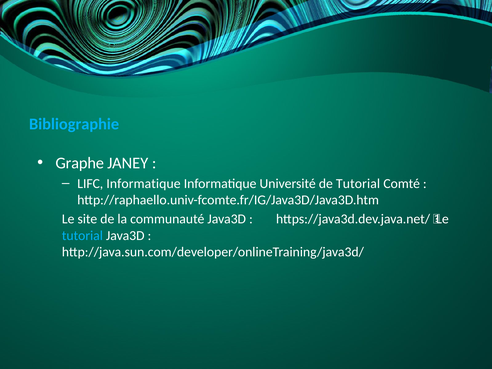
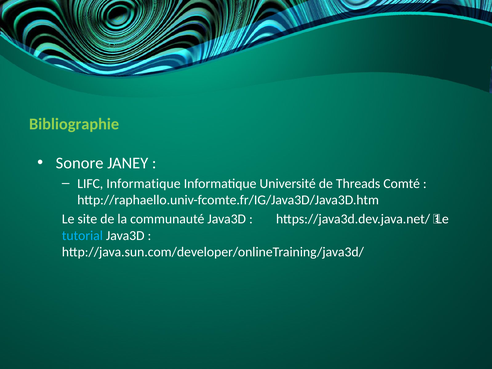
Bibliographie colour: light blue -> light green (74, 124)
Graphe: Graphe -> Sonore (80, 163)
de Tutorial: Tutorial -> Threads (358, 184)
